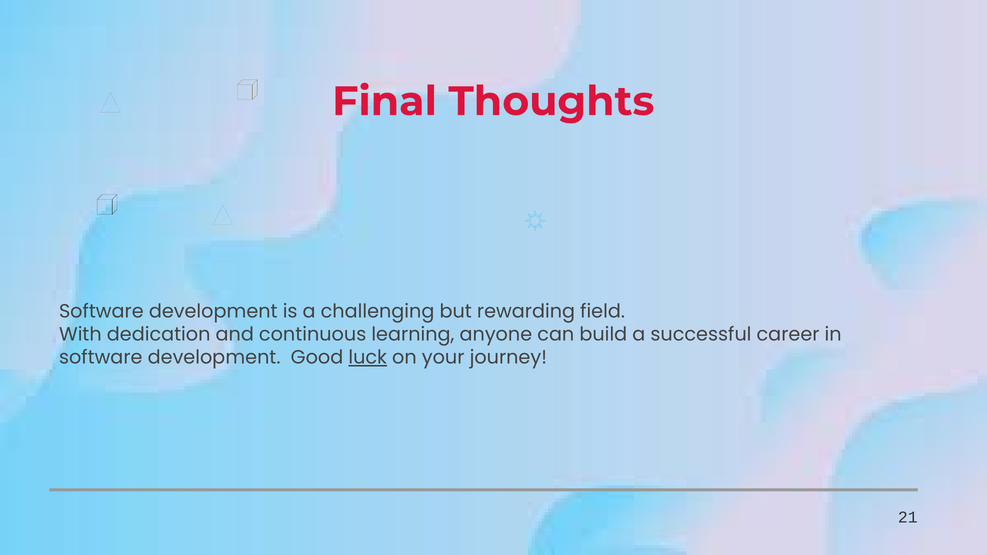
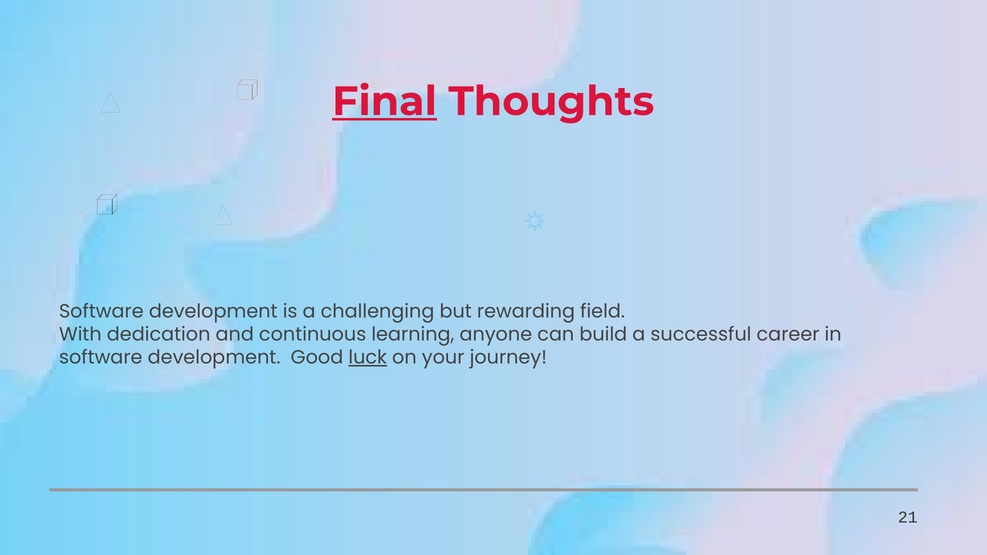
Final underline: none -> present (384, 102)
